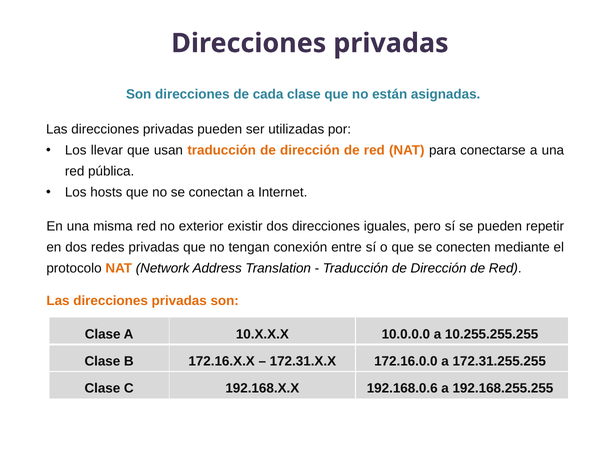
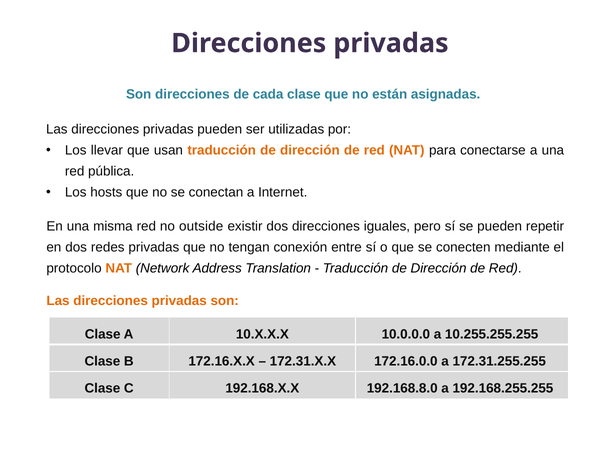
exterior: exterior -> outside (201, 227)
192.168.0.6: 192.168.0.6 -> 192.168.8.0 (402, 389)
